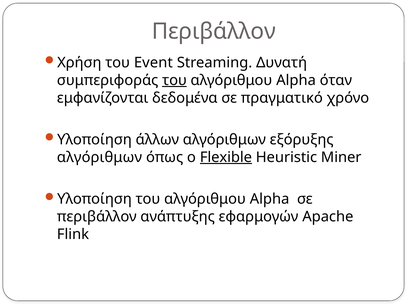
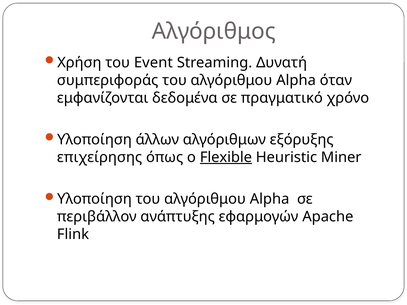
Περιβάλλον: Περιβάλλον -> Αλγόριθμος (214, 31)
του underline: present -> none (174, 80)
αλγόριθμων: αλγόριθμων -> επιχείρησης (100, 157)
